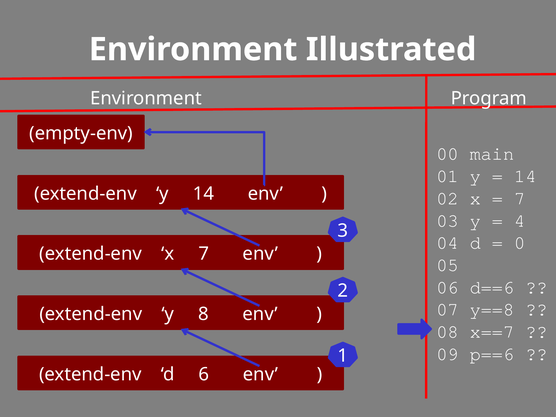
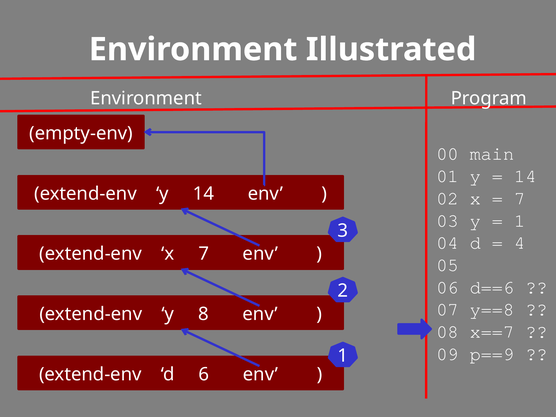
4: 4 -> 1 (520, 221)
0: 0 -> 4 (520, 243)
p==6: p==6 -> p==9 (492, 354)
